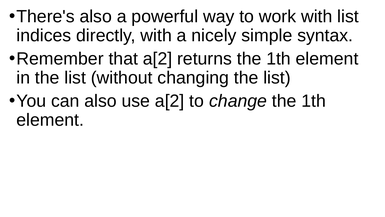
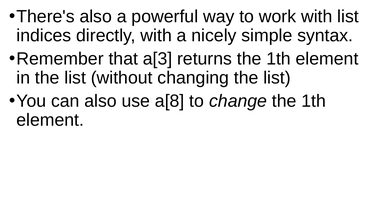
that a[2: a[2 -> a[3 (158, 59)
use a[2: a[2 -> a[8 (170, 101)
